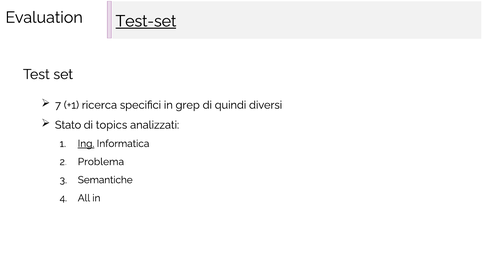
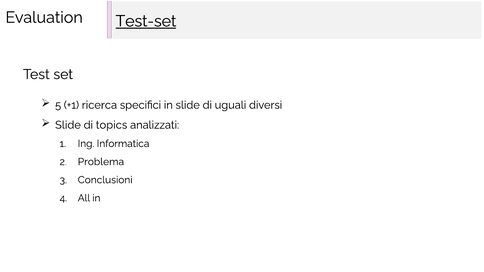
7: 7 -> 5 (58, 105)
in grep: grep -> slide (188, 105)
quindi: quindi -> uguali (230, 105)
Stato: Stato -> Slide (68, 125)
Ing underline: present -> none (86, 144)
Semantiche: Semantiche -> Conclusioni (105, 180)
